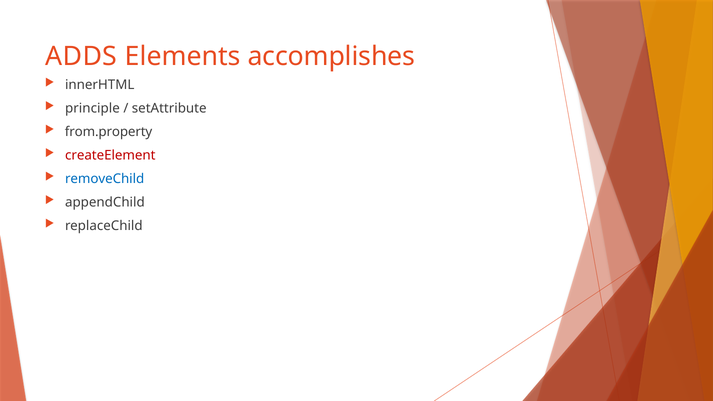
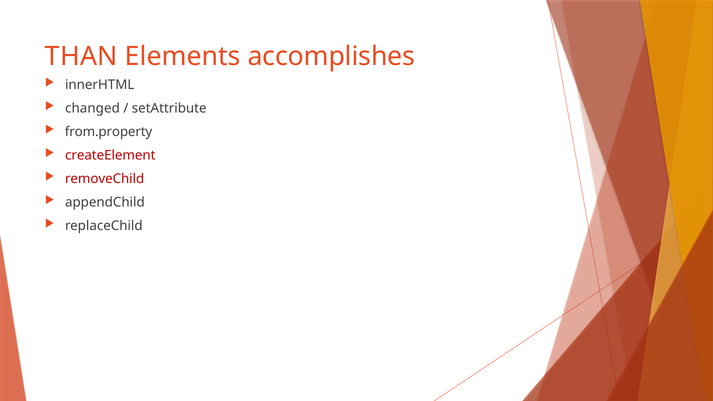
ADDS: ADDS -> THAN (81, 56)
principle: principle -> changed (92, 108)
removeChild colour: blue -> red (105, 179)
